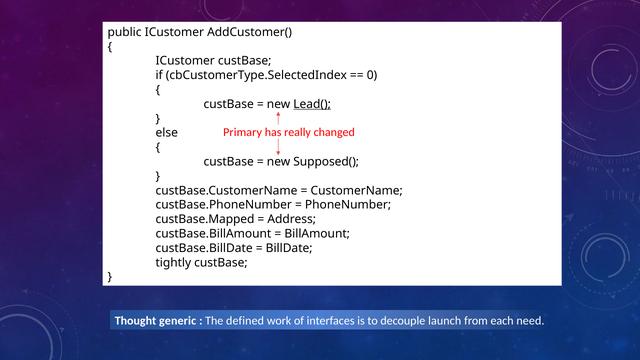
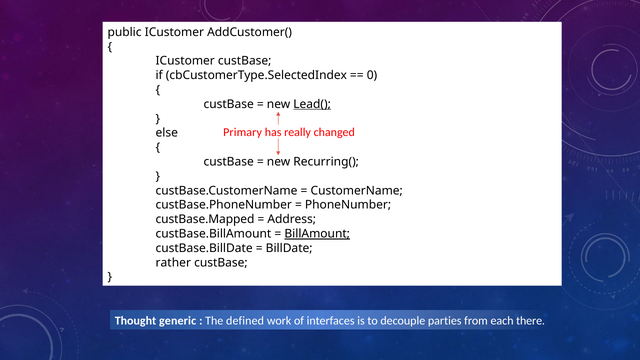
Supposed(: Supposed( -> Recurring( (326, 162)
BillAmount underline: none -> present (317, 234)
tightly: tightly -> rather (173, 263)
launch: launch -> parties (445, 321)
need: need -> there (531, 321)
